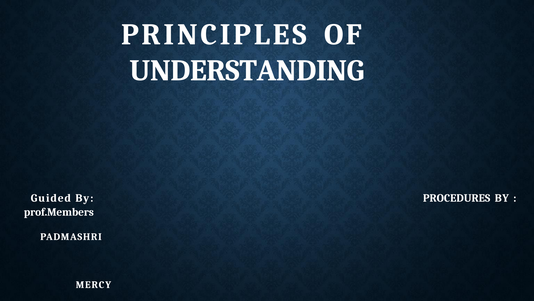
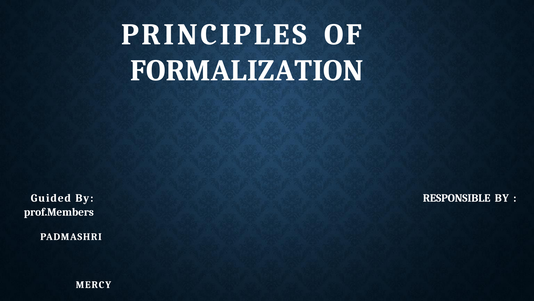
UNDERSTANDING: UNDERSTANDING -> FORMALIZATION (247, 70)
PROCEDURES: PROCEDURES -> RESPONSIBLE (457, 198)
